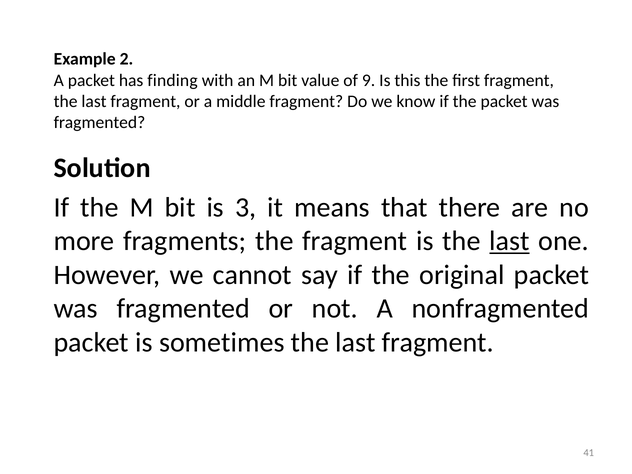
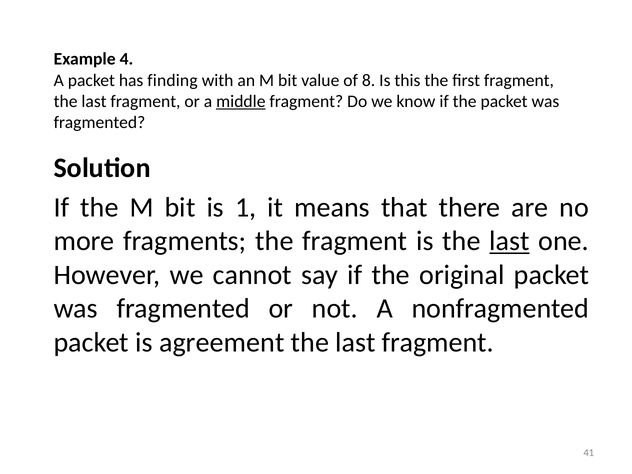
2: 2 -> 4 (126, 59)
9: 9 -> 8 (369, 80)
middle underline: none -> present (241, 101)
3: 3 -> 1 (246, 207)
sometimes: sometimes -> agreement (222, 342)
